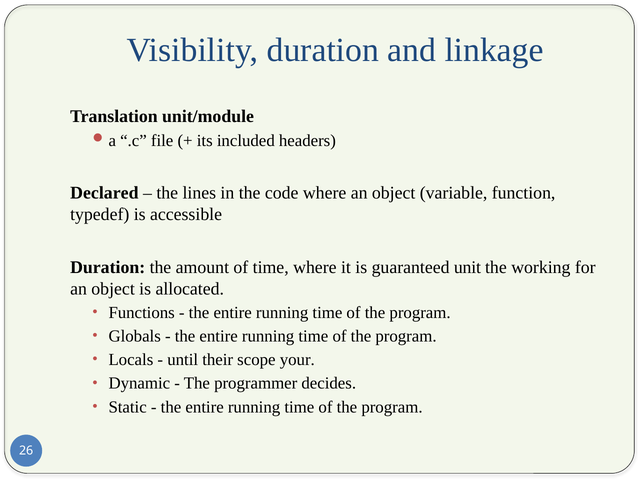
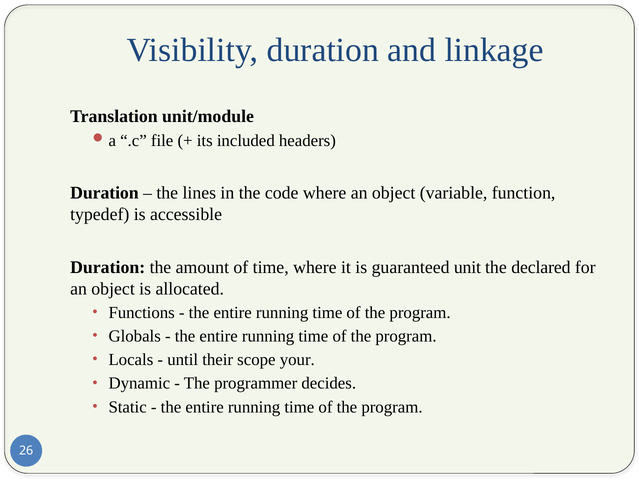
Declared: Declared -> Duration (104, 193)
working: working -> declared (541, 267)
